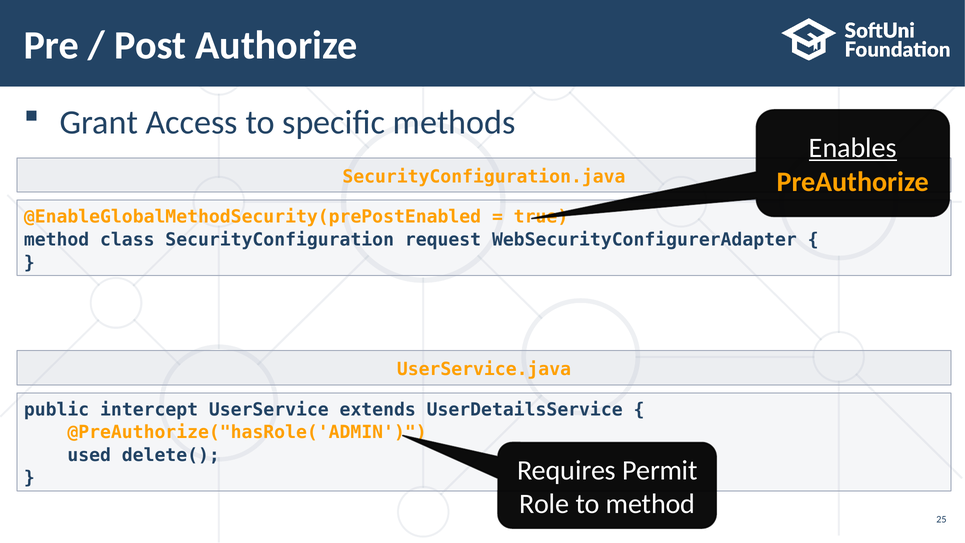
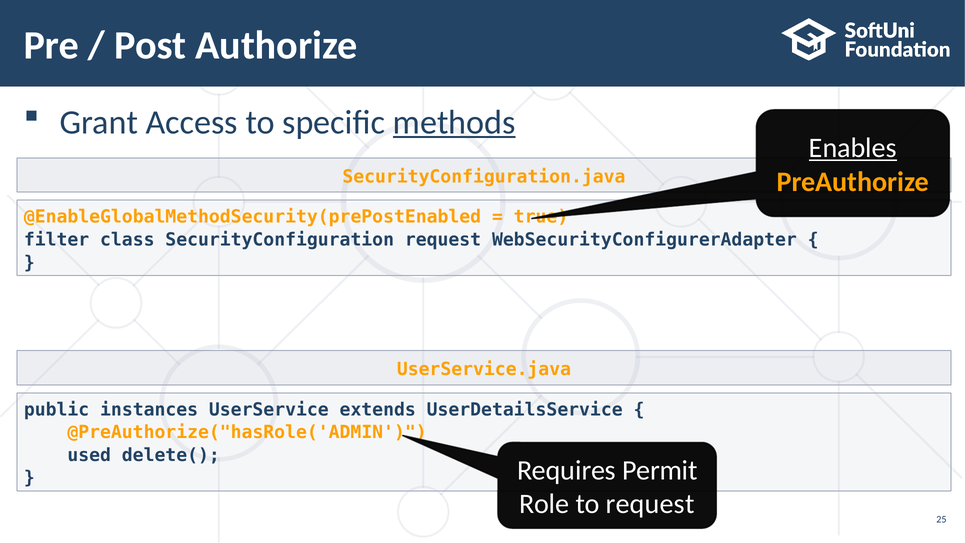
methods underline: none -> present (454, 122)
method: method -> filter (57, 240)
intercept: intercept -> instances (149, 409)
to method: method -> request (650, 504)
